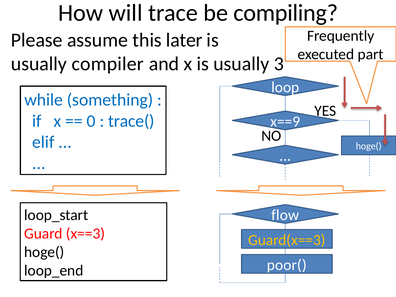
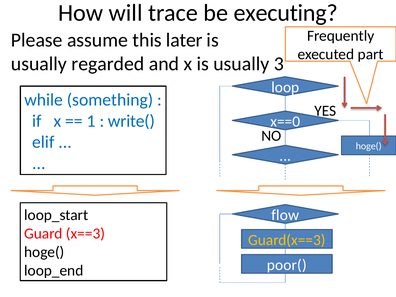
compiling: compiling -> executing (286, 13)
compiler: compiler -> regarded (108, 64)
0: 0 -> 1 (91, 121)
trace(: trace( -> write( (131, 121)
x==9: x==9 -> x==0 (285, 121)
